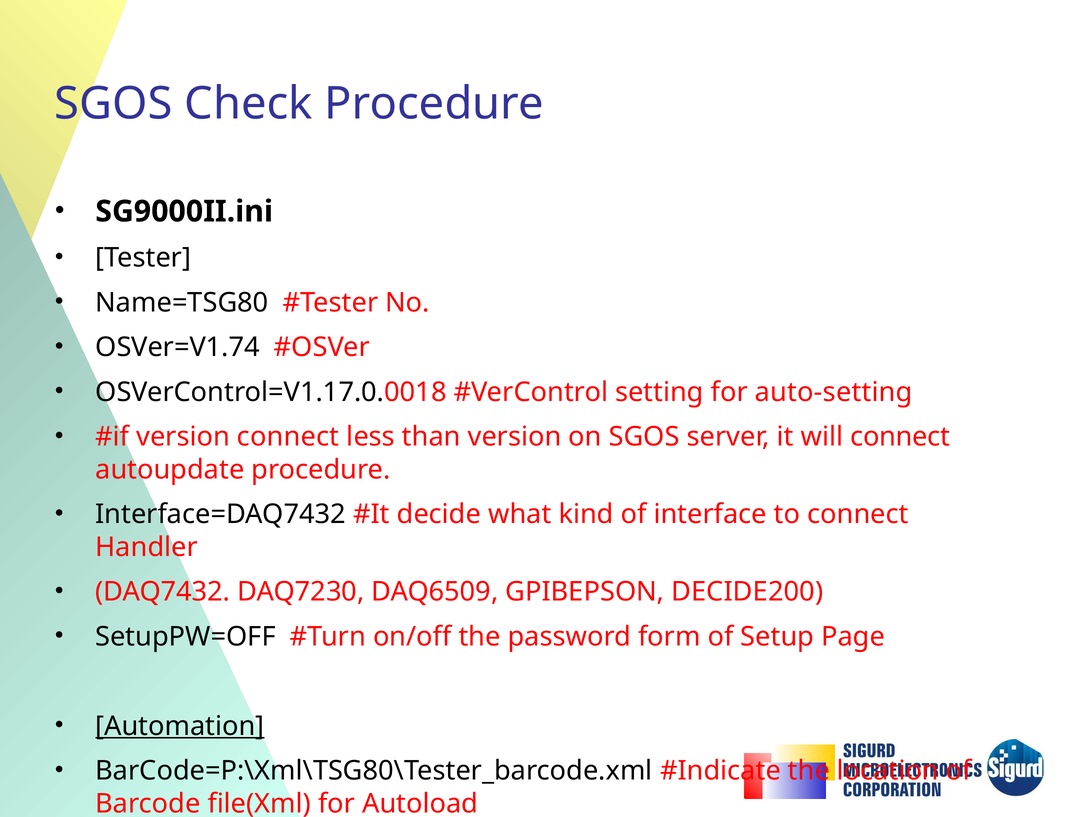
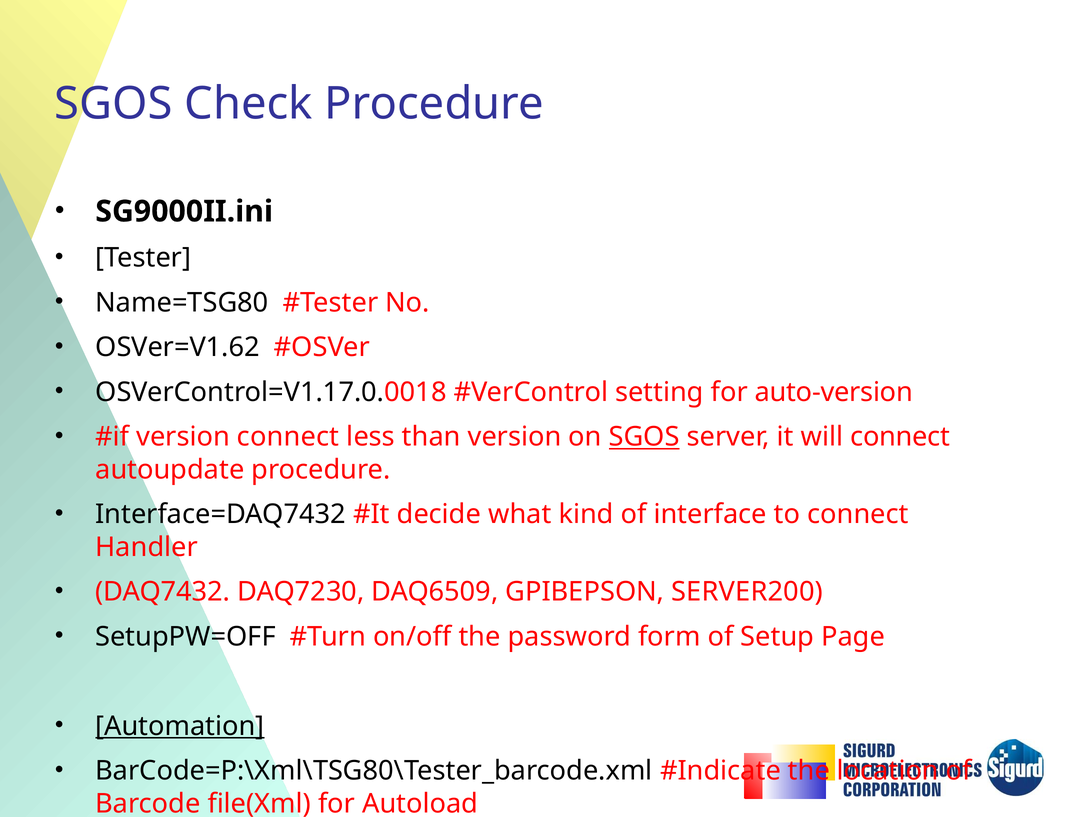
OSVer=V1.74: OSVer=V1.74 -> OSVer=V1.62 (177, 347)
auto-setting: auto-setting -> auto-version (834, 392)
SGOS underline: none -> present (644, 437)
DECIDE200: DECIDE200 -> SERVER200 (747, 592)
